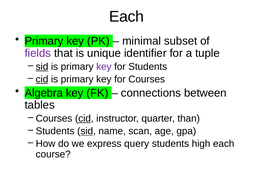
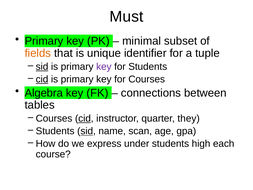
Each: Each -> Must (126, 16)
fields colour: purple -> orange (38, 53)
than: than -> they (189, 118)
query: query -> under (137, 143)
